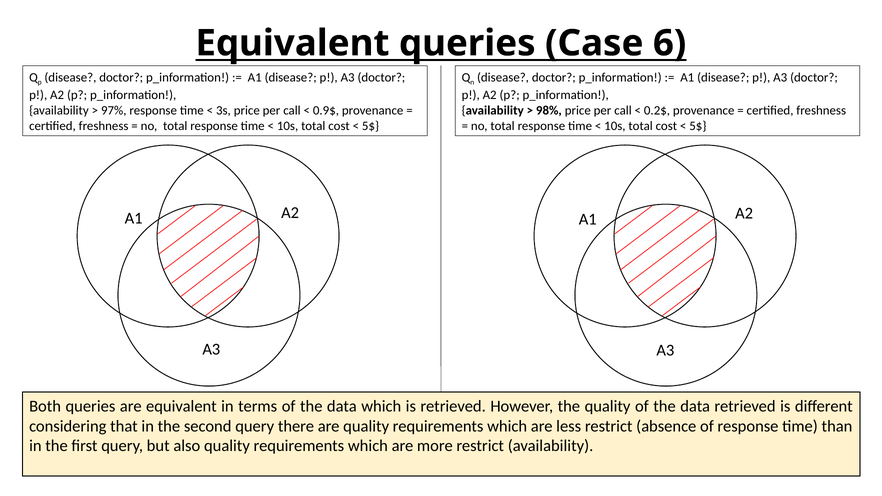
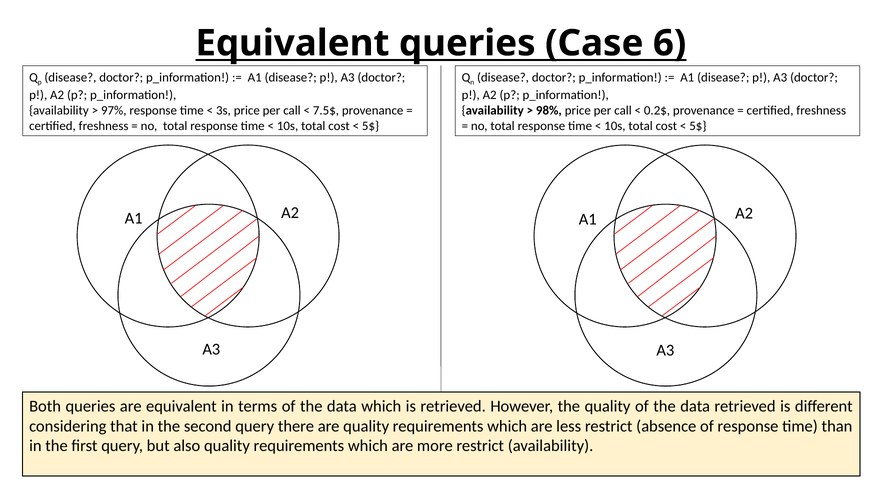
0.9$: 0.9$ -> 7.5$ (326, 110)
